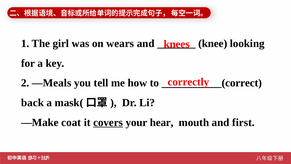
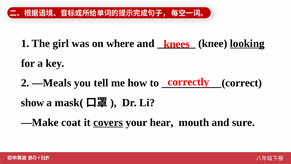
wears: wears -> where (120, 43)
looking underline: none -> present (247, 43)
back: back -> show (33, 102)
first: first -> sure (243, 122)
